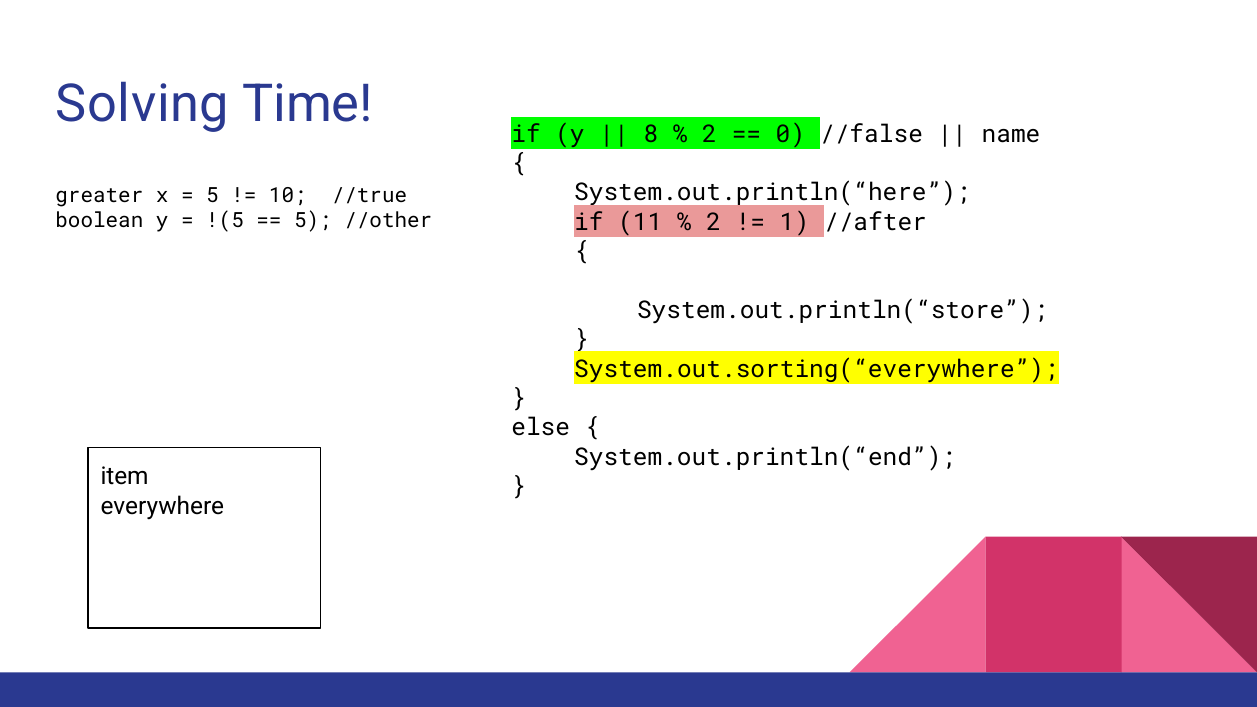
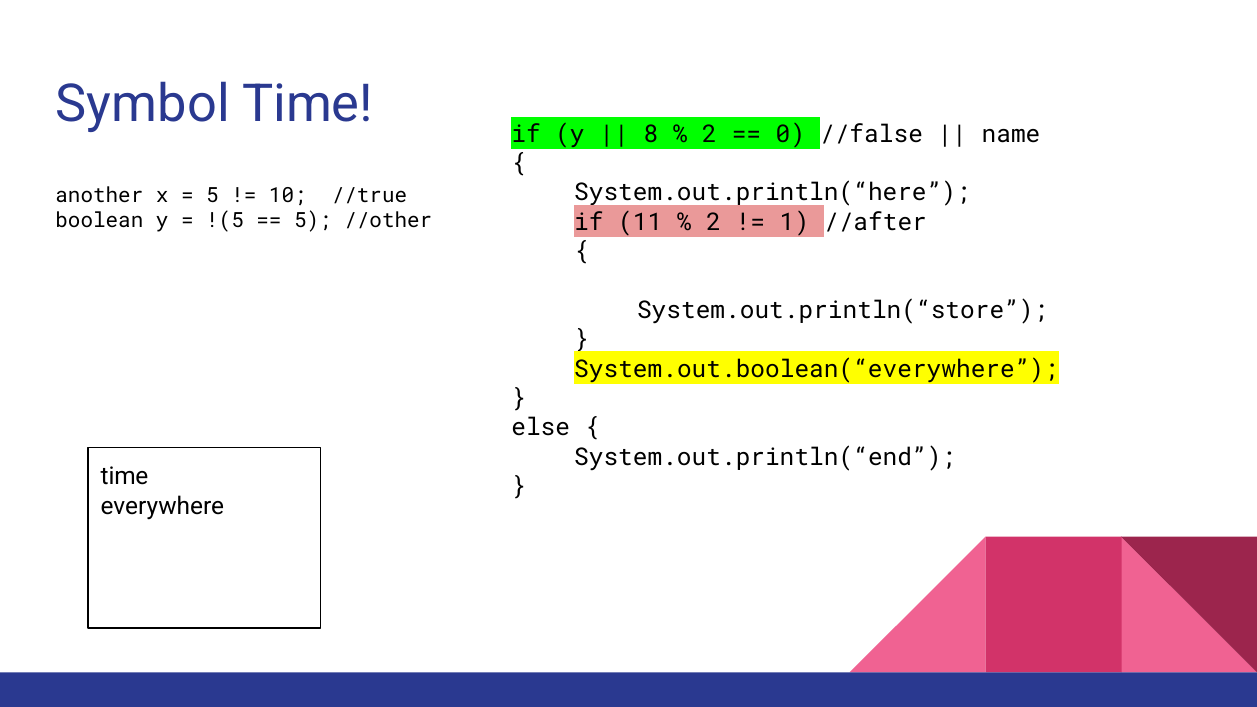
Solving: Solving -> Symbol (143, 104)
greater: greater -> another (99, 196)
System.out.sorting(“everywhere: System.out.sorting(“everywhere -> System.out.boolean(“everywhere (817, 369)
item: item -> time (125, 477)
